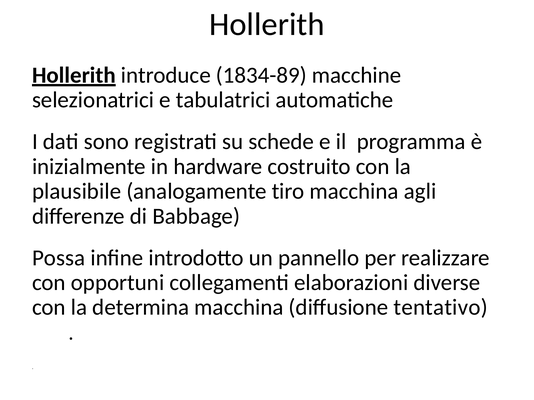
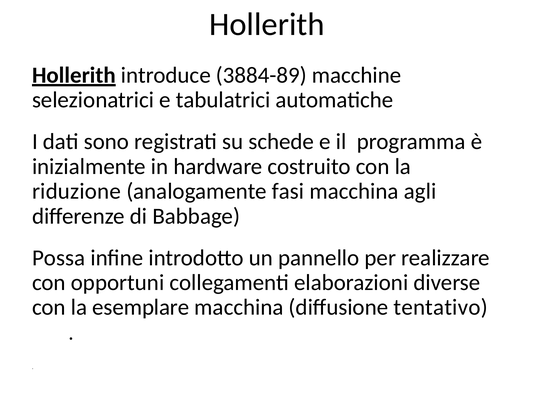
1834-89: 1834-89 -> 3884-89 (261, 75)
plausibile: plausibile -> riduzione (77, 192)
tiro: tiro -> fasi (288, 192)
determina: determina -> esemplare (141, 308)
